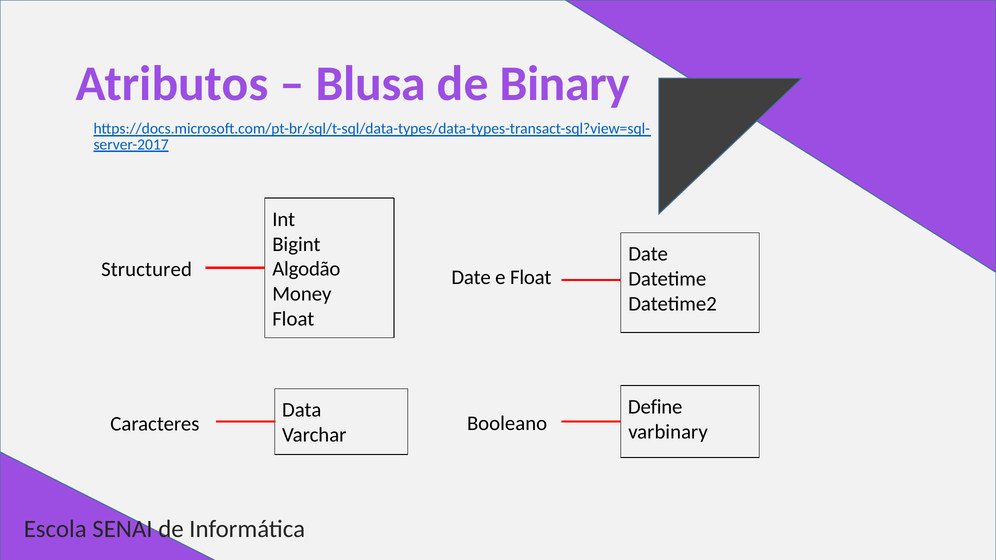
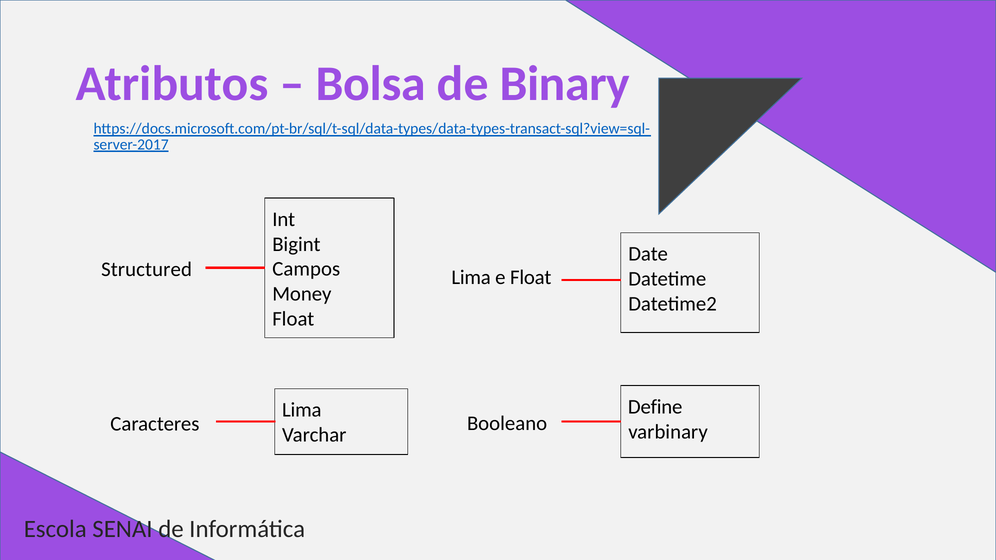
Blusa: Blusa -> Bolsa (371, 84)
Algodão: Algodão -> Campos (306, 269)
Date: Date -> Lima (471, 278)
Data: Data -> Lima (302, 410)
